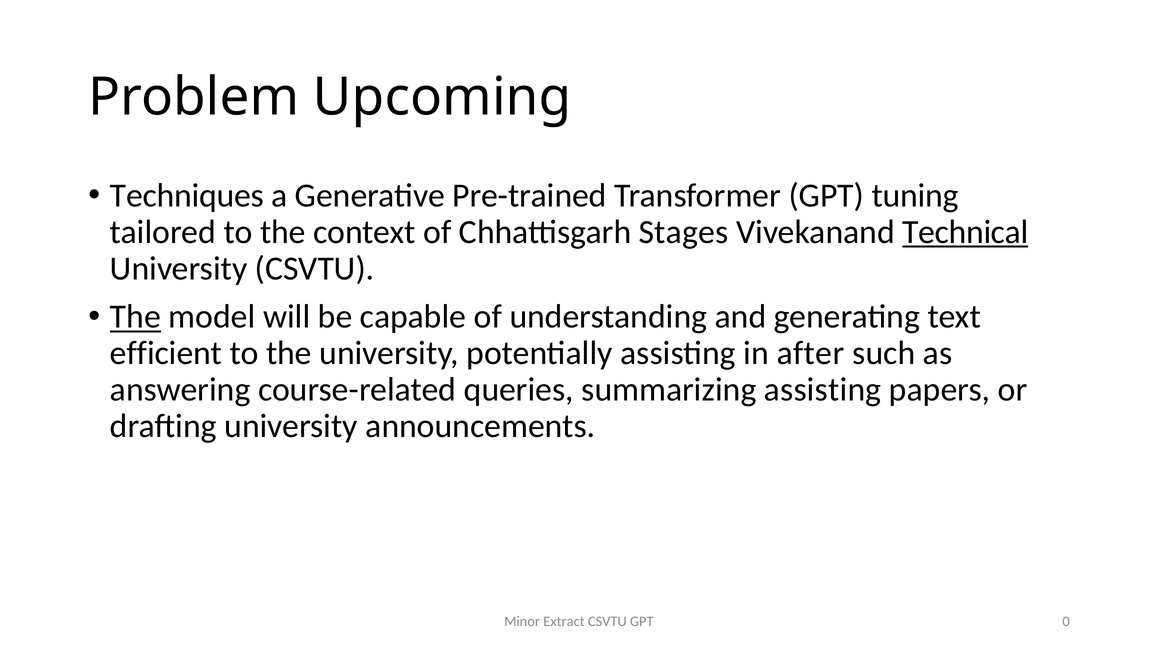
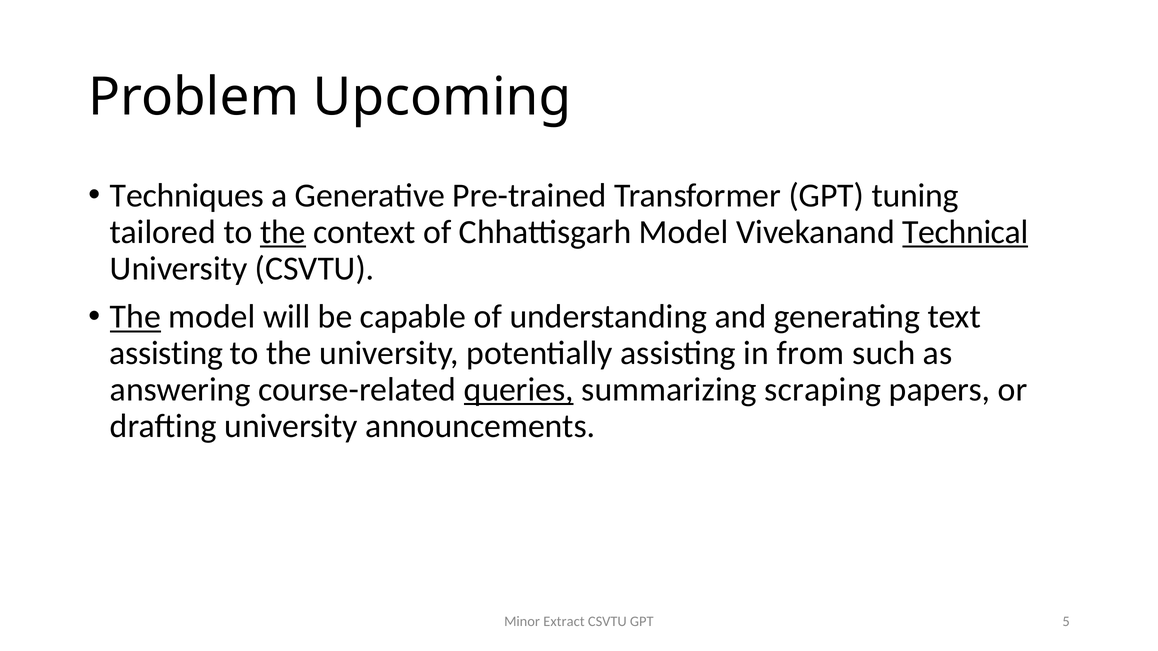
the underline: none -> present (283, 232)
Chhattisgarh Stages: Stages -> Model (684, 232)
efficient: efficient -> assisting (166, 353)
after: after -> from (811, 353)
queries underline: none -> present (519, 390)
summarizing assisting: assisting -> scraping (823, 390)
0: 0 -> 5 (1066, 622)
